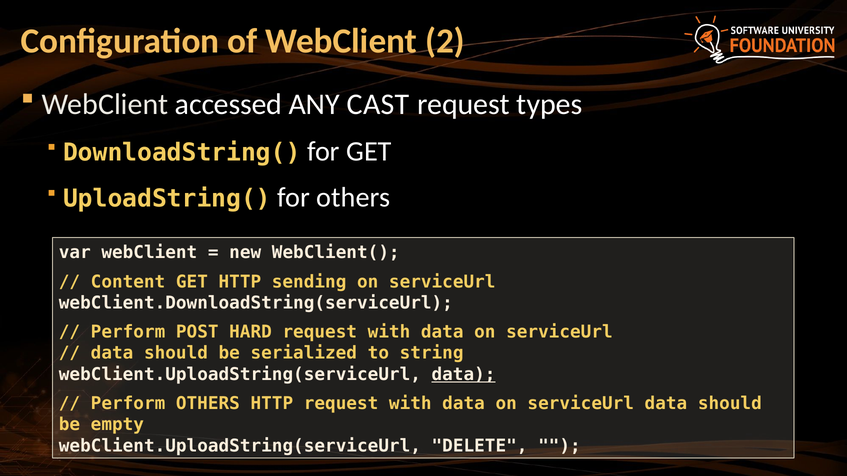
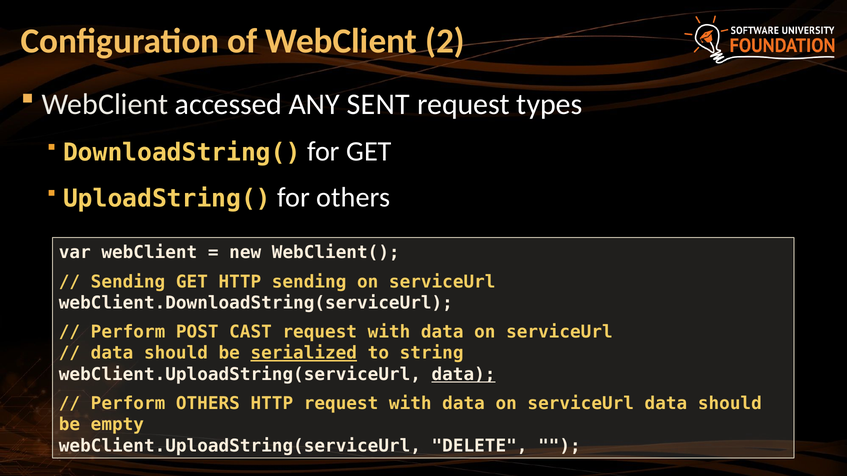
CAST: CAST -> SENT (378, 104)
Content: Content -> Sending (128, 282)
HARD: HARD -> CAST (251, 332)
serialized underline: none -> present (304, 354)
